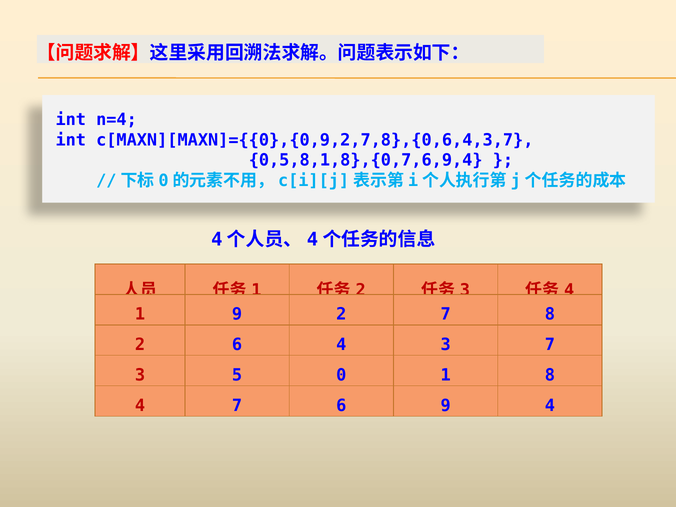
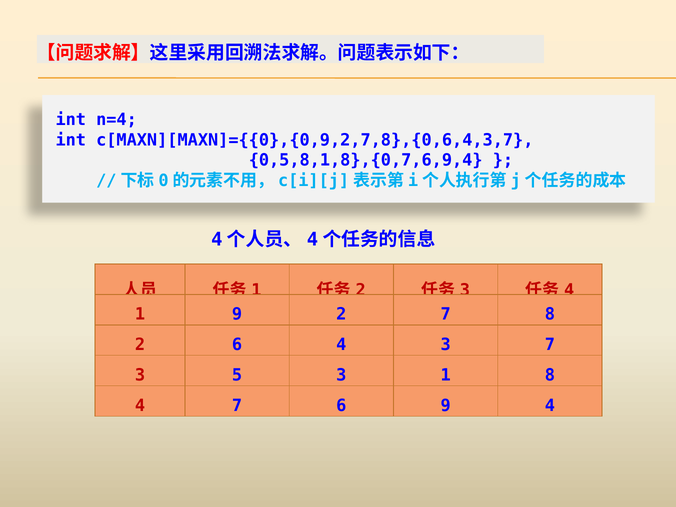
5 0: 0 -> 3 (341, 375)
